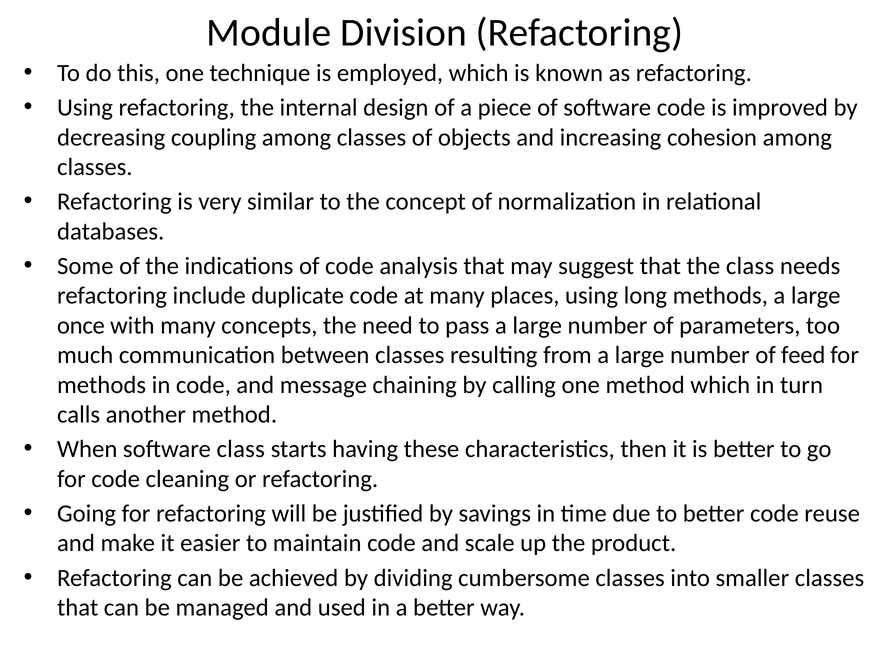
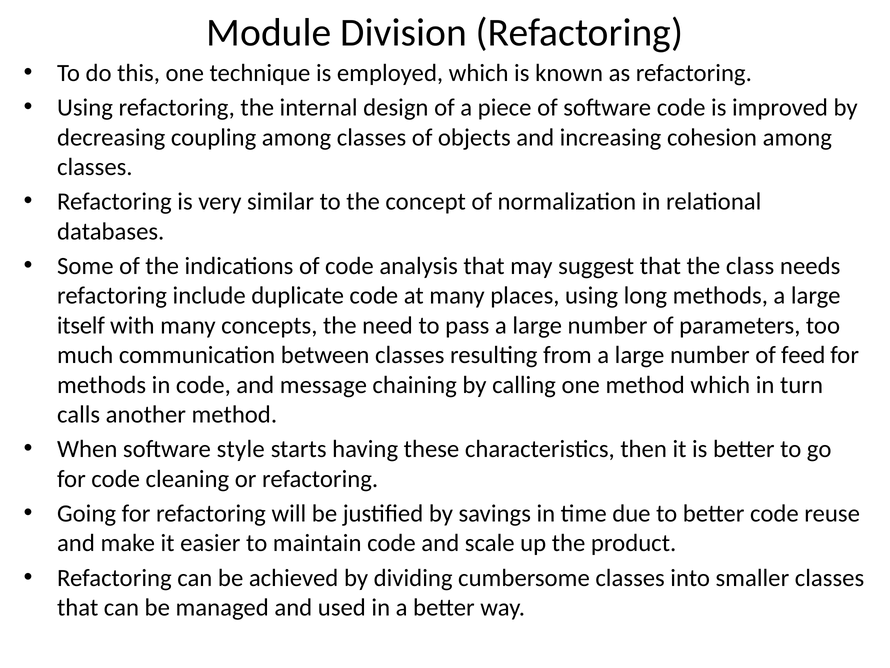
once: once -> itself (81, 325)
software class: class -> style (241, 449)
